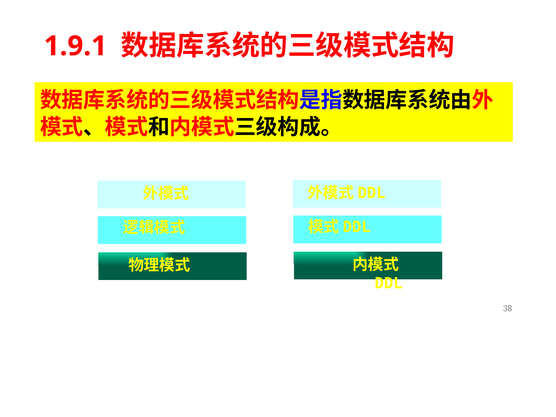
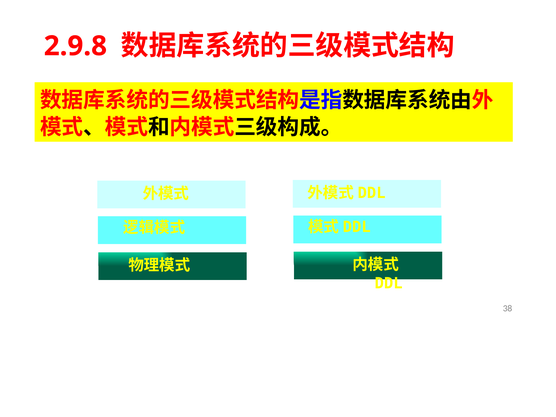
1.9.1: 1.9.1 -> 2.9.8 (75, 46)
